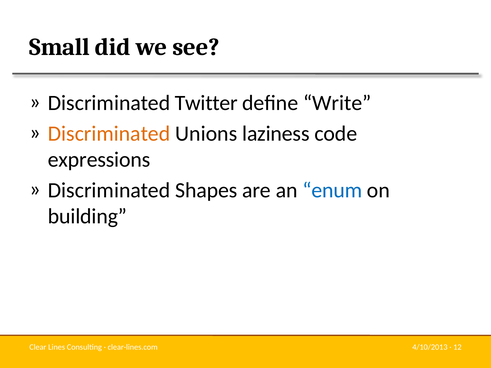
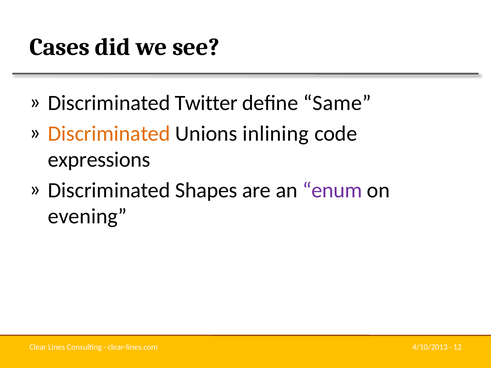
Small: Small -> Cases (60, 47)
Write: Write -> Same (337, 103)
laziness: laziness -> inlining (276, 134)
enum colour: blue -> purple (332, 190)
building: building -> evening (87, 217)
